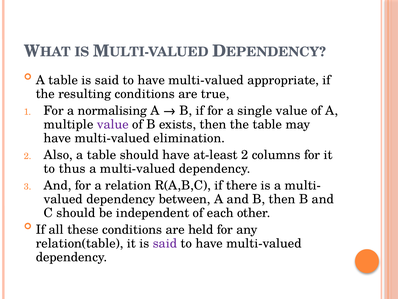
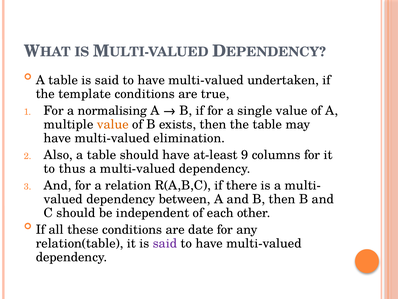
appropriate: appropriate -> undertaken (283, 80)
resulting: resulting -> template (85, 94)
value colour: purple -> orange (113, 124)
at-least 2: 2 -> 9 (245, 155)
held: held -> date (201, 229)
